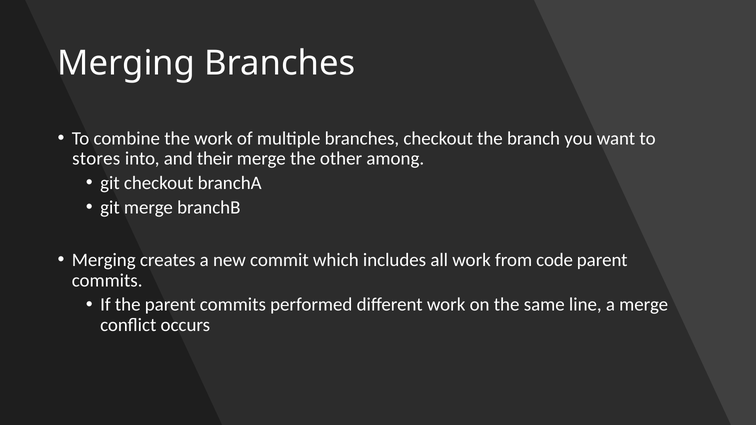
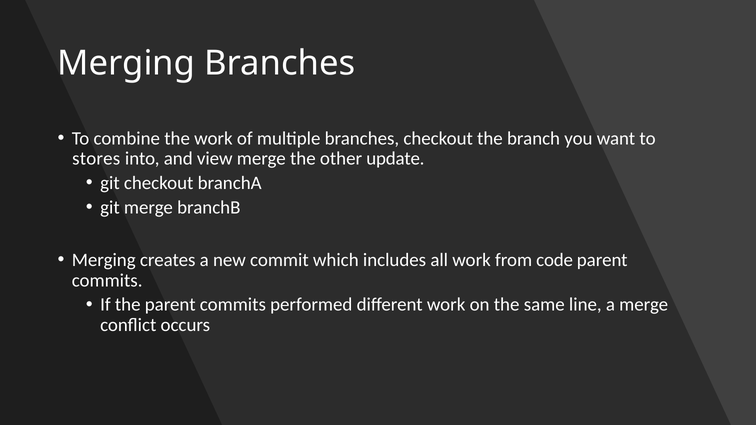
their: their -> view (215, 159)
among: among -> update (395, 159)
